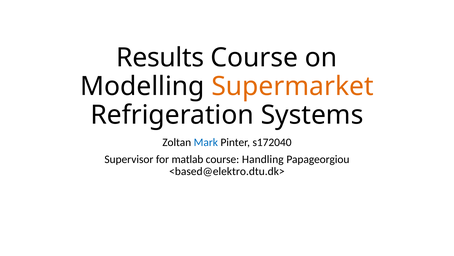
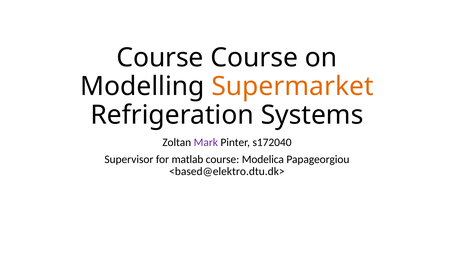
Results: Results -> Course (160, 58)
Mark colour: blue -> purple (206, 142)
Handling: Handling -> Modelica (263, 159)
